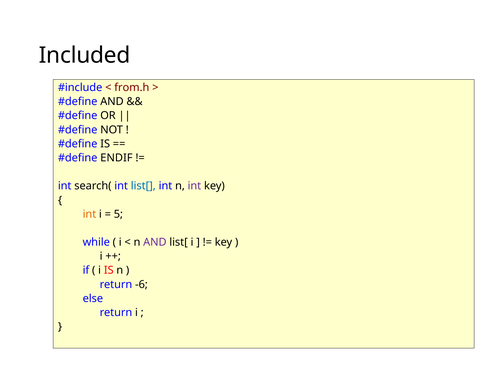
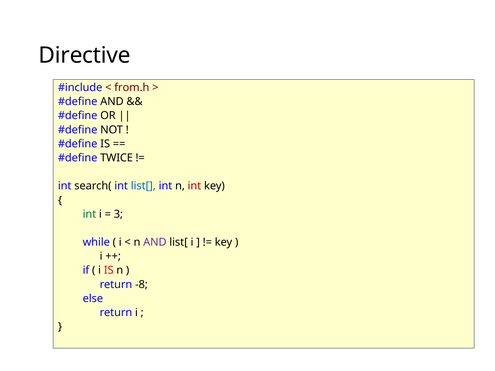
Included: Included -> Directive (85, 56)
ENDIF: ENDIF -> TWICE (117, 158)
int colour: purple -> red (194, 186)
int colour: orange -> green (89, 214)
5: 5 -> 3 (118, 214)
-6: -6 -> -8 (141, 285)
